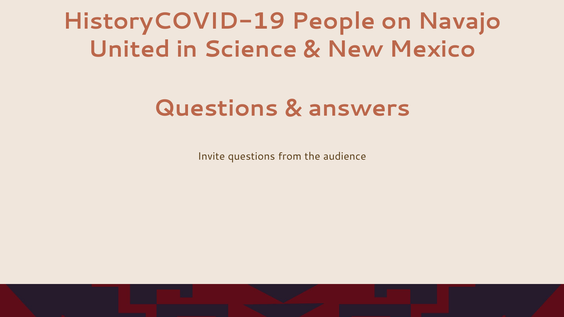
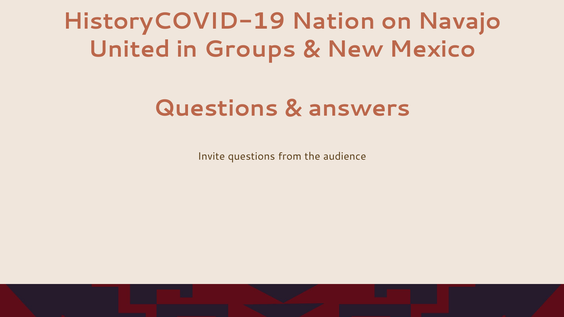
People: People -> Nation (333, 21)
Science: Science -> Groups (250, 49)
